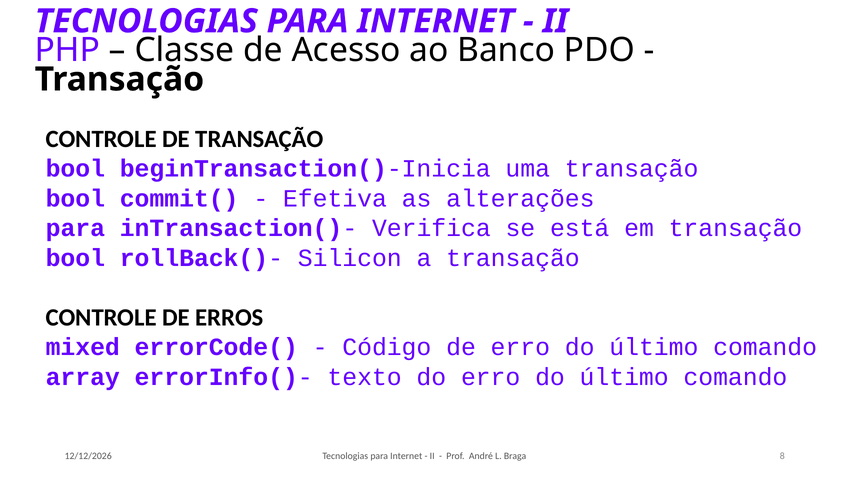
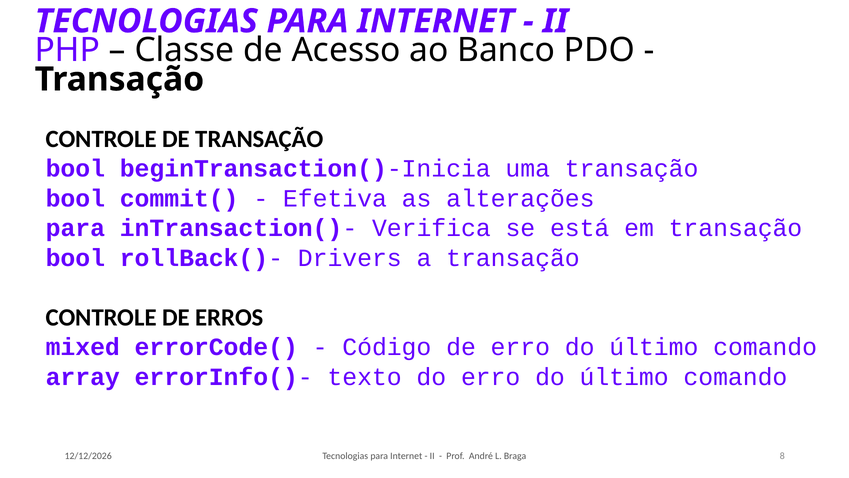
Silicon: Silicon -> Drivers (350, 258)
